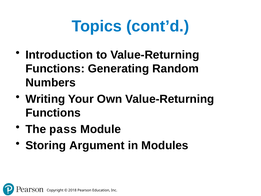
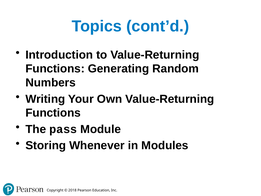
Argument: Argument -> Whenever (97, 145)
